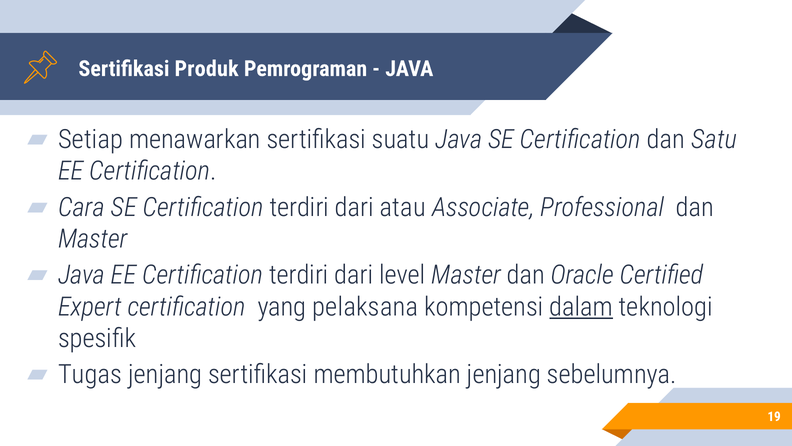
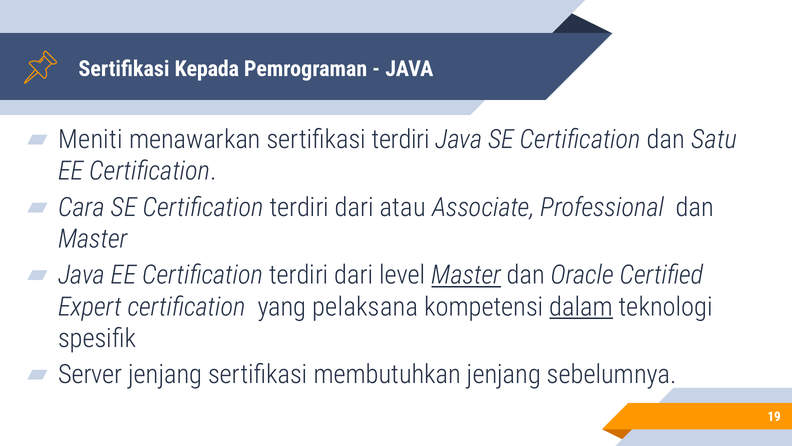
Produk: Produk -> Kepada (207, 69)
Setiap: Setiap -> Meniti (90, 139)
sertifikasi suatu: suatu -> terdiri (401, 139)
Master underline: none -> present (466, 275)
Tugas: Tugas -> Server (90, 374)
